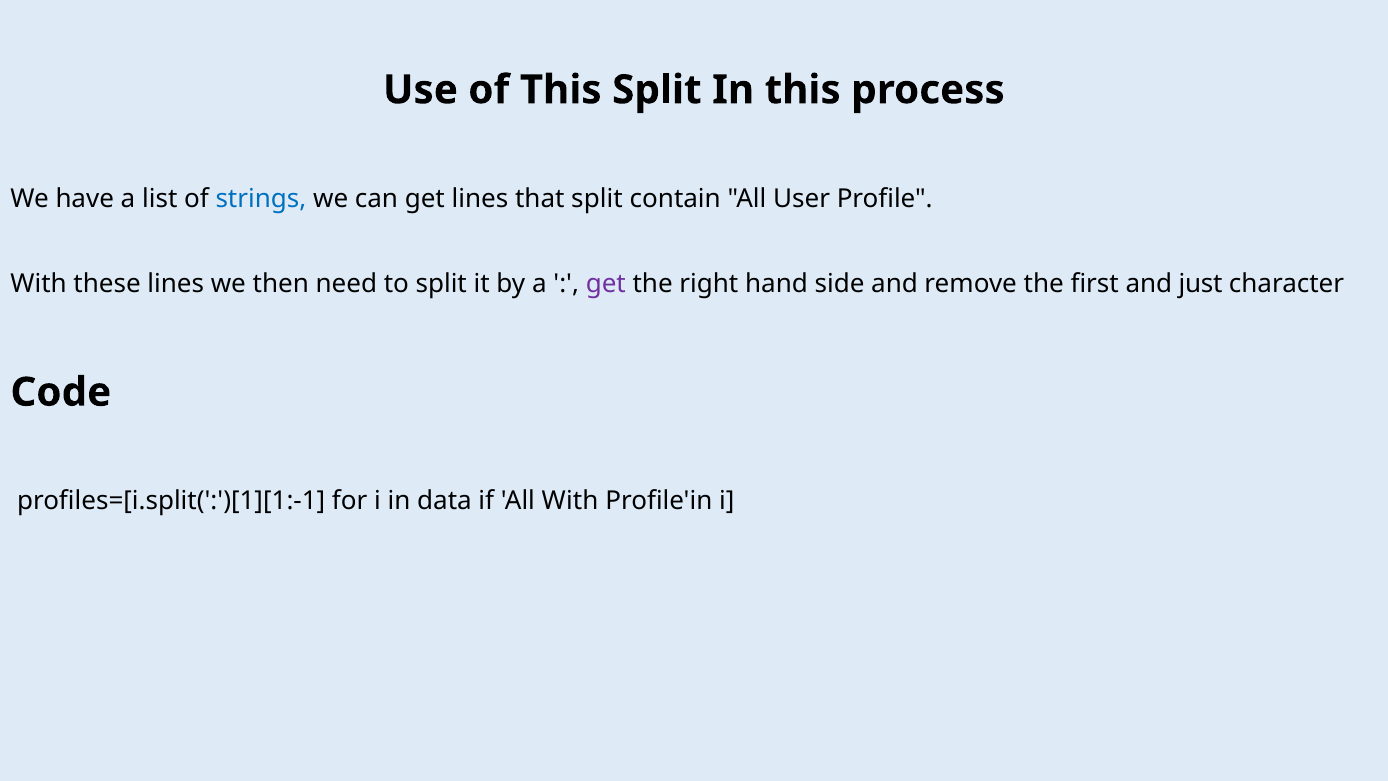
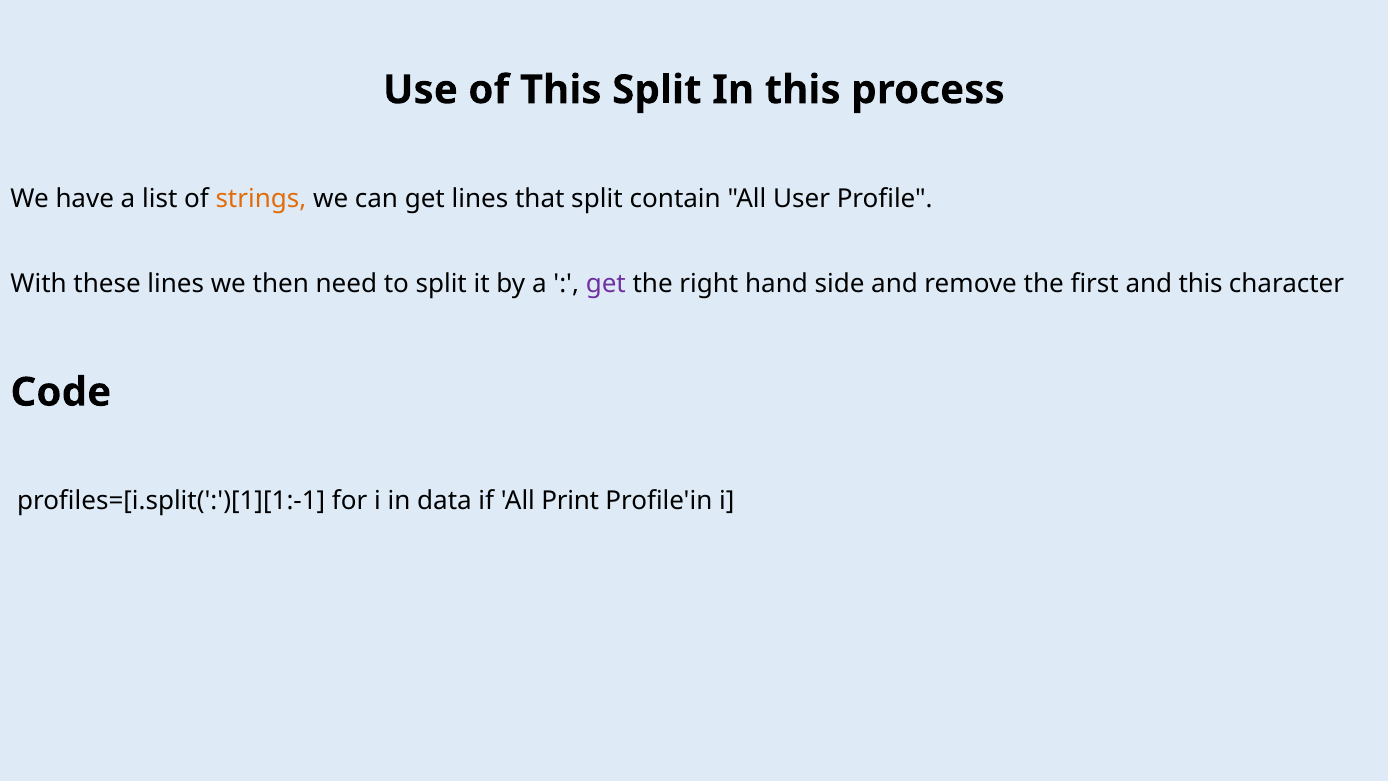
strings colour: blue -> orange (261, 199)
and just: just -> this (1201, 284)
All With: With -> Print (570, 501)
